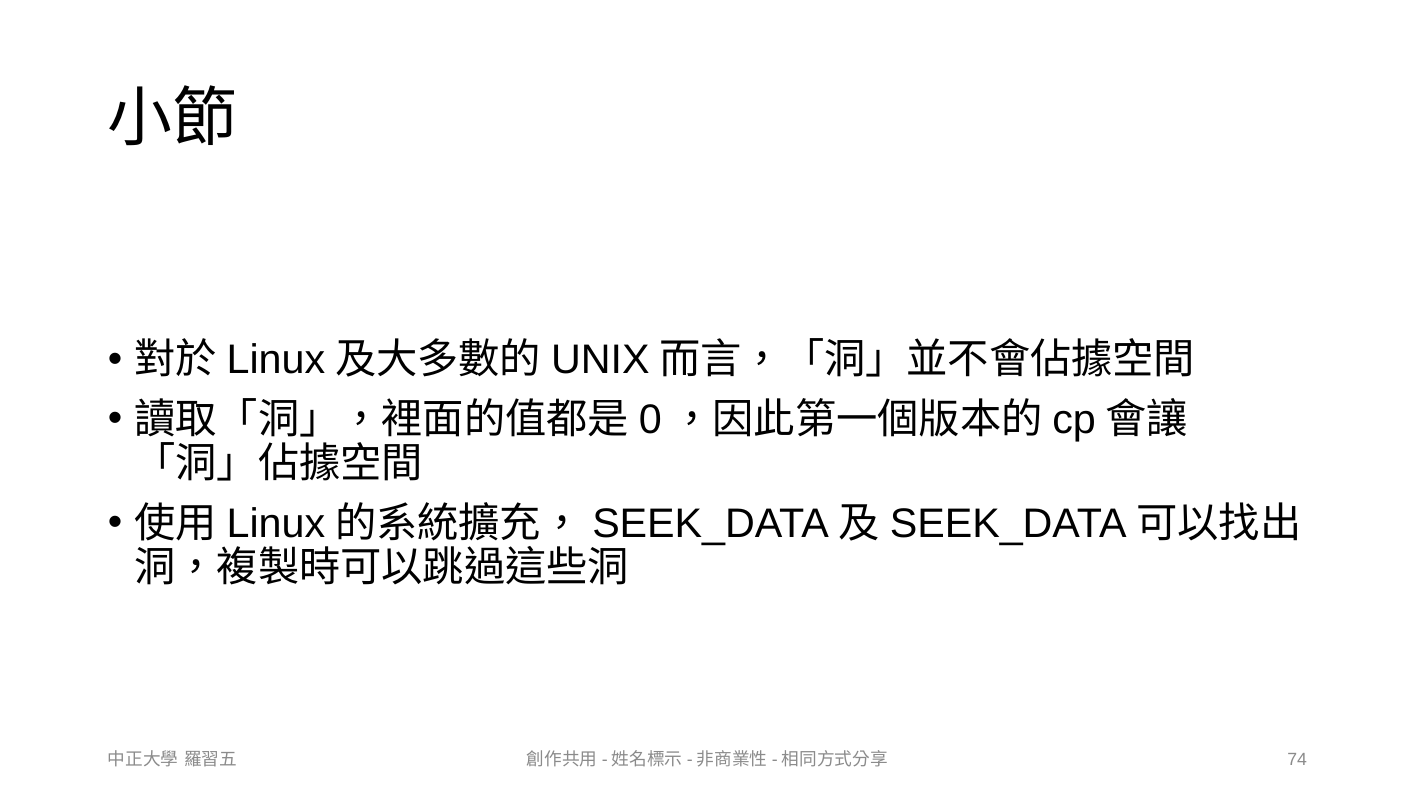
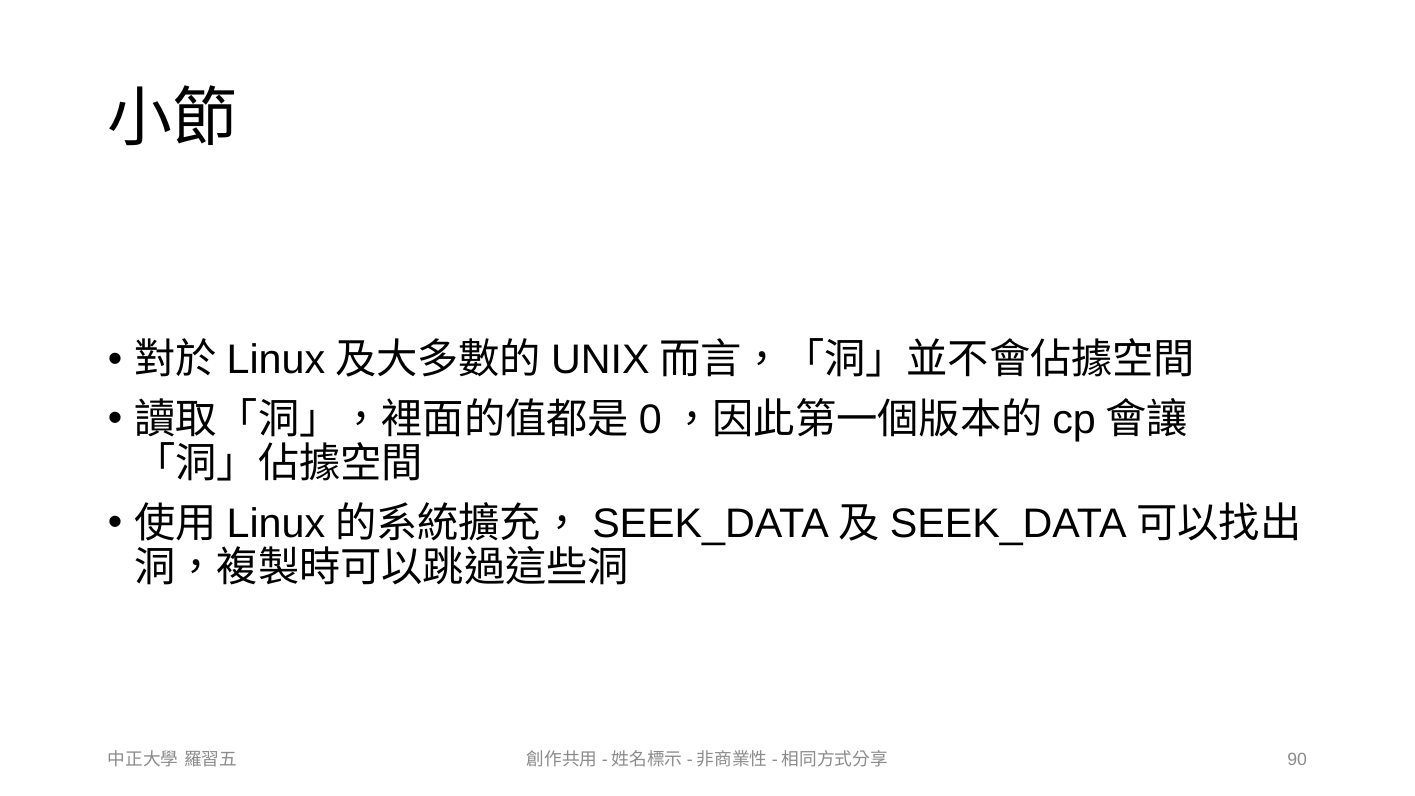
74: 74 -> 90 (1297, 760)
